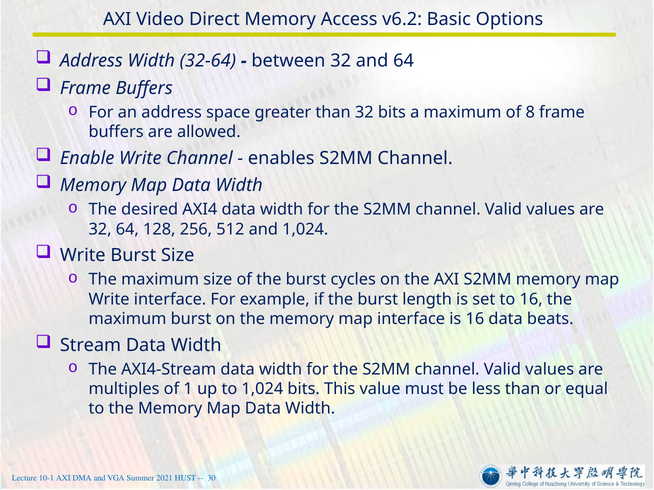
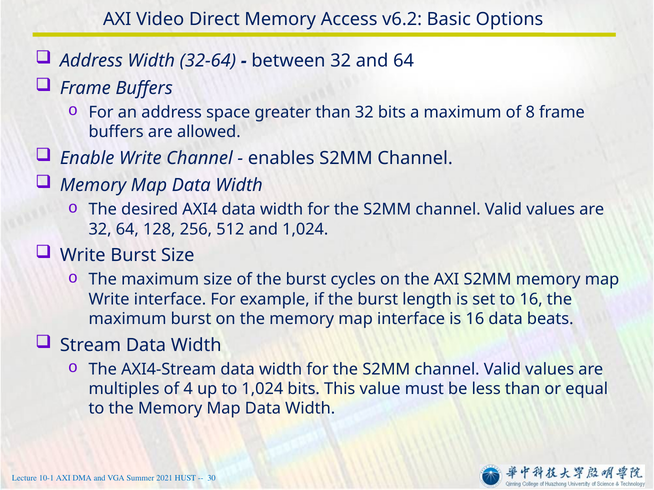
1: 1 -> 4 (188, 389)
